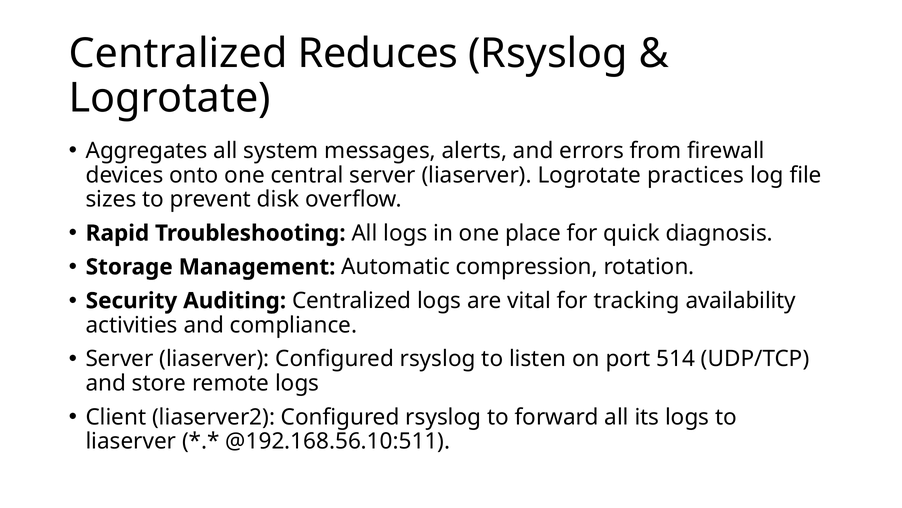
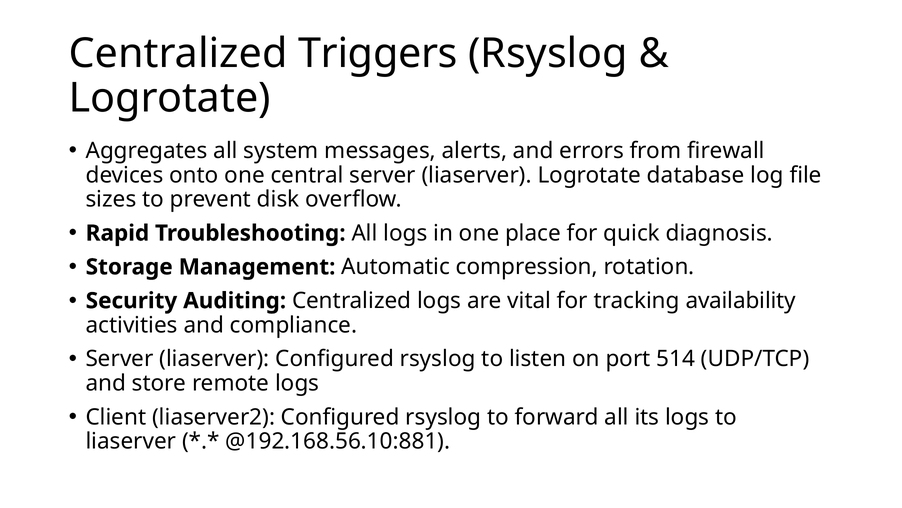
Reduces: Reduces -> Triggers (378, 53)
practices: practices -> database (696, 175)
@192.168.56.10:511: @192.168.56.10:511 -> @192.168.56.10:881 (338, 441)
